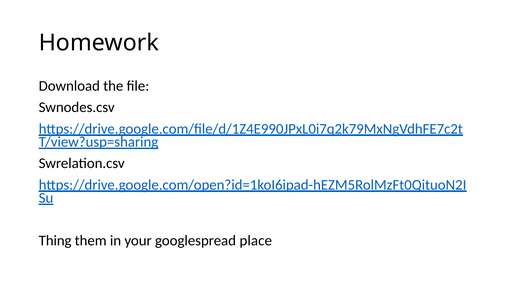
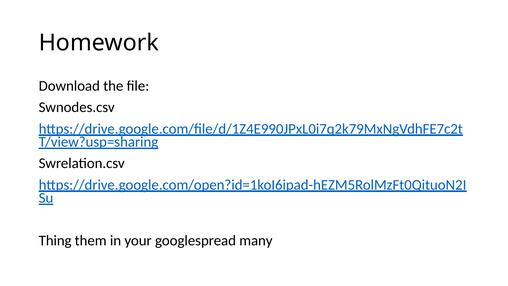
place: place -> many (256, 240)
